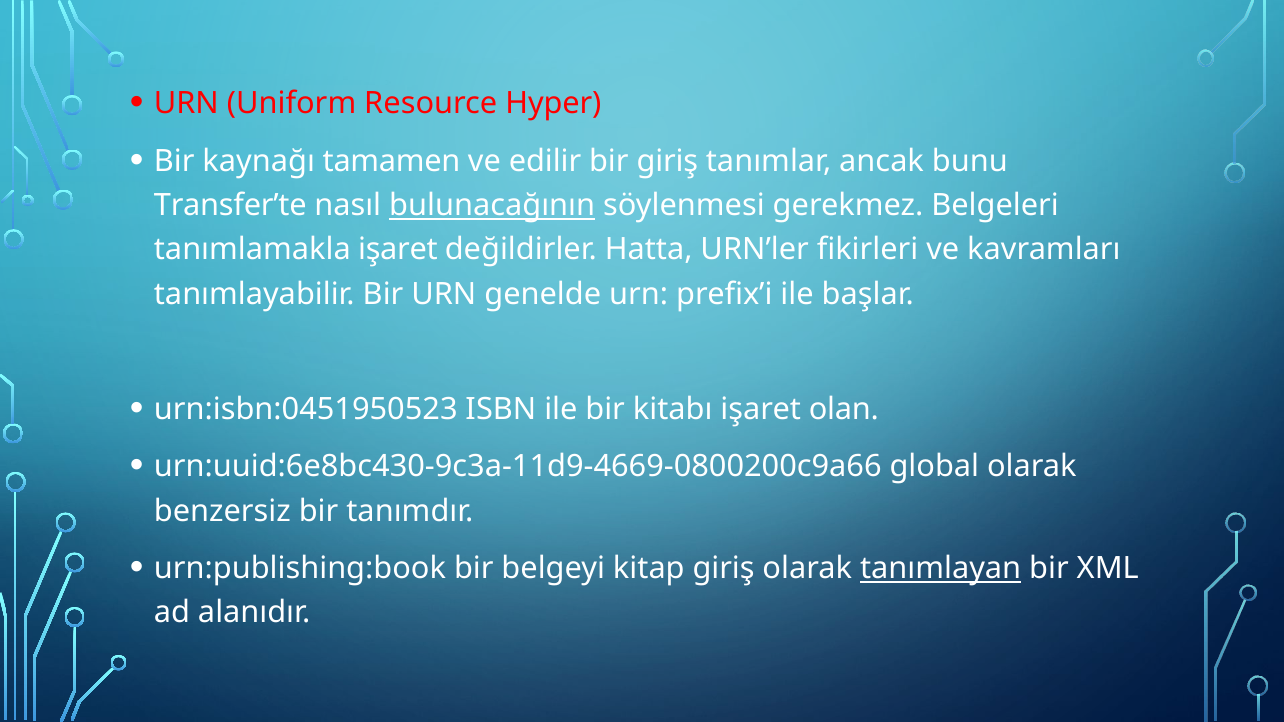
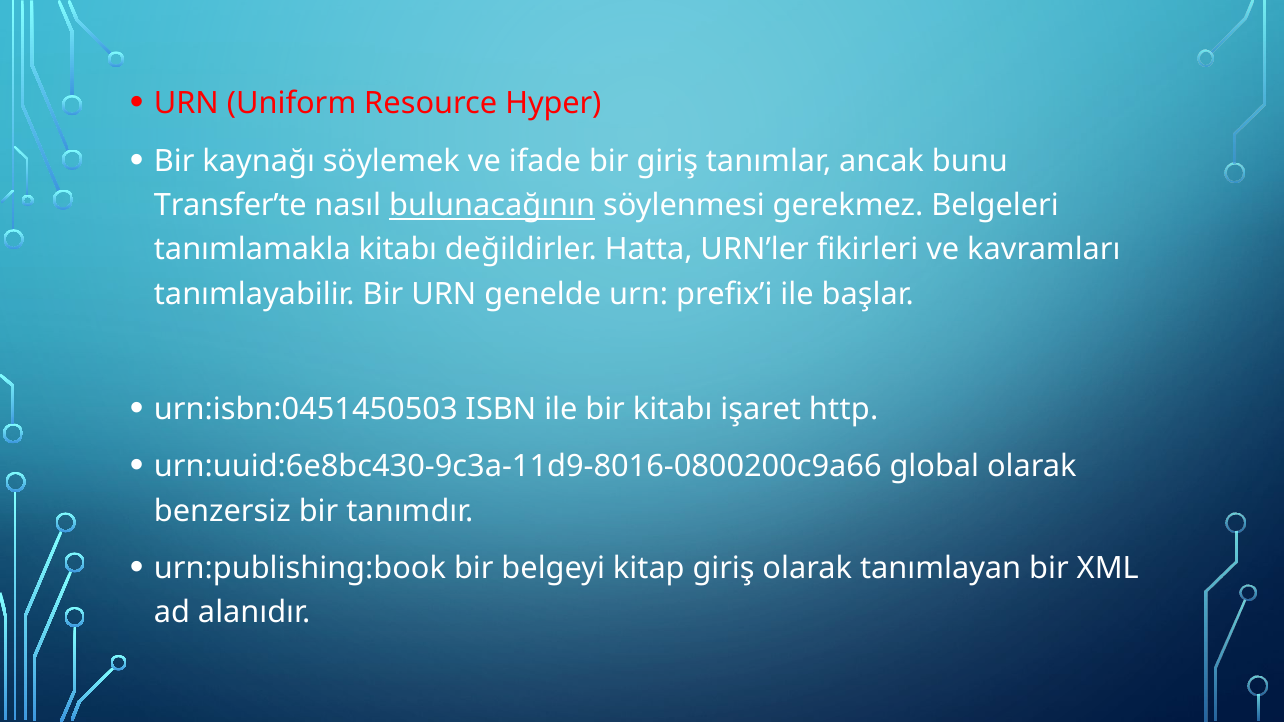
tamamen: tamamen -> söylemek (391, 161)
edilir: edilir -> ifade (545, 161)
tanımlamakla işaret: işaret -> kitabı (398, 250)
urn:isbn:0451950523: urn:isbn:0451950523 -> urn:isbn:0451450503 (306, 409)
olan: olan -> http (844, 409)
urn:uuid:6e8bc430-9c3a-11d9-4669-0800200c9a66: urn:uuid:6e8bc430-9c3a-11d9-4669-0800200c9a66 -> urn:uuid:6e8bc430-9c3a-11d9-8016-0800200c9a66 (518, 467)
tanımlayan underline: present -> none (941, 569)
